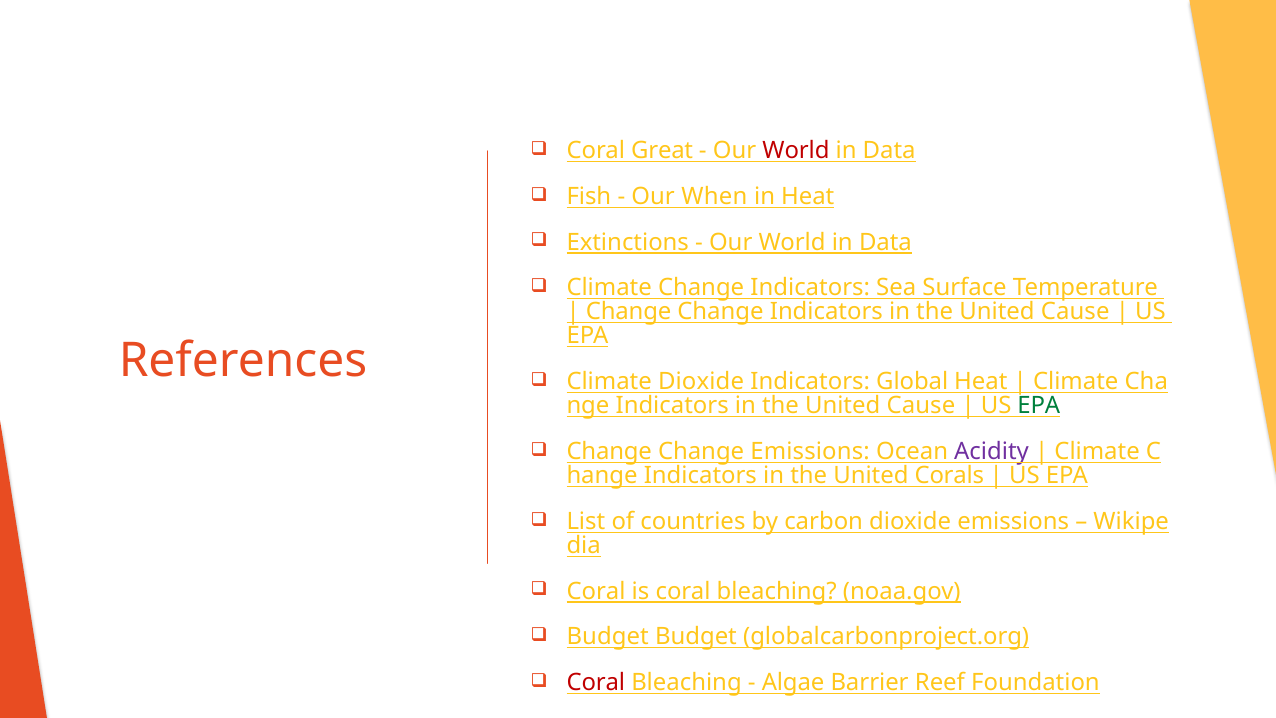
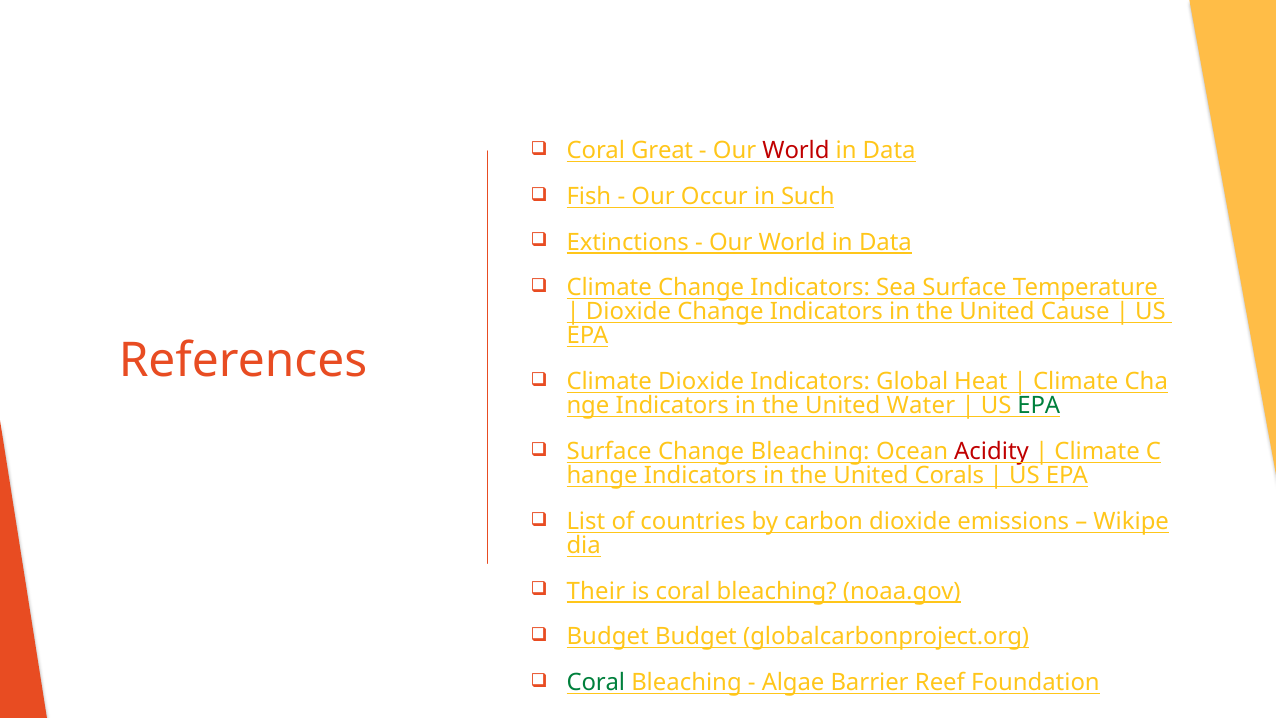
When: When -> Occur (714, 196)
in Heat: Heat -> Such (808, 196)
Change: Change -> Dioxide (628, 312)
Cause: Cause -> Water (921, 406)
Change: Change -> Surface (609, 451)
Change Emissions: Emissions -> Bleaching (810, 451)
Acidity colour: purple -> red (992, 451)
Coral: Coral -> Their (596, 591)
Coral colour: red -> green (596, 683)
